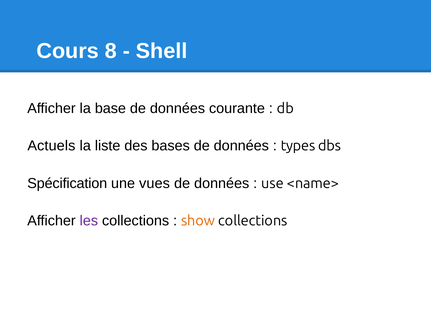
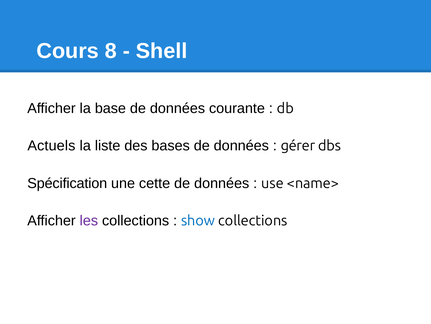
types: types -> gérer (298, 146)
vues: vues -> cette (155, 183)
show colour: orange -> blue (198, 220)
